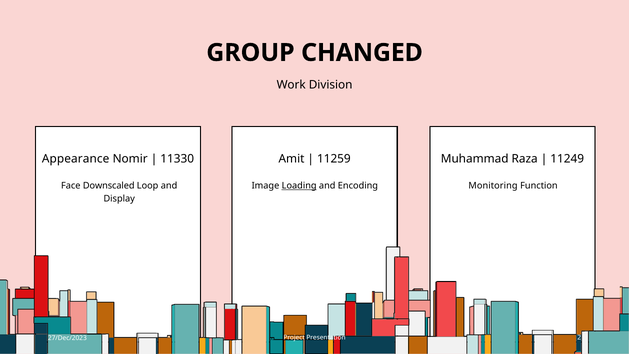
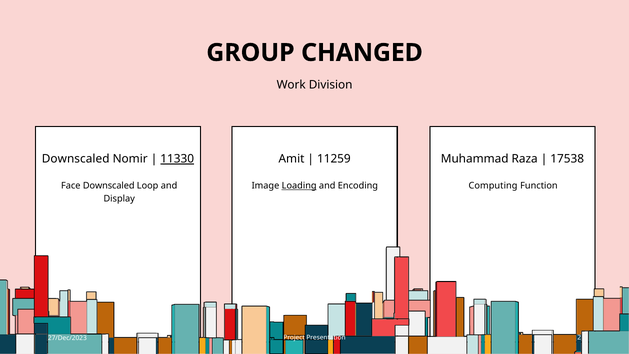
Appearance: Appearance -> Downscaled (76, 159)
11330 underline: none -> present (177, 159)
11249: 11249 -> 17538 (567, 159)
Monitoring: Monitoring -> Computing (493, 186)
